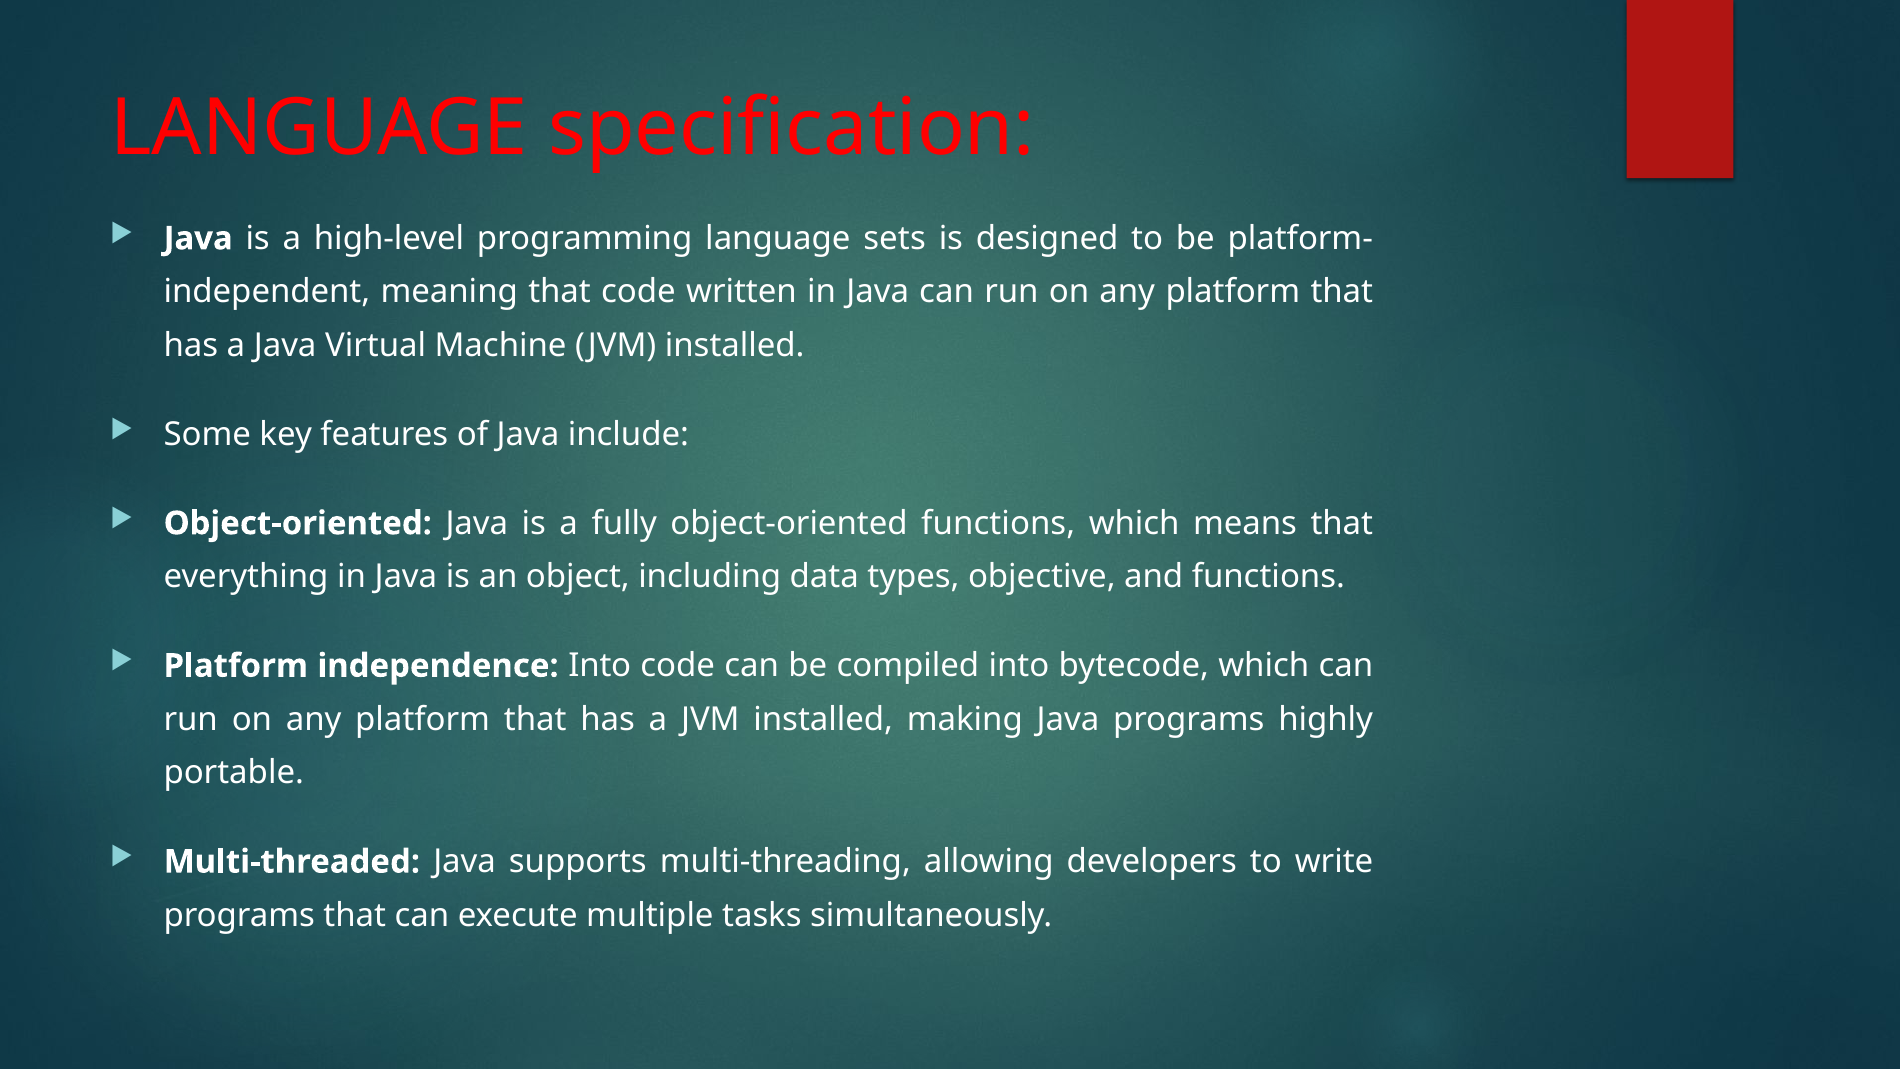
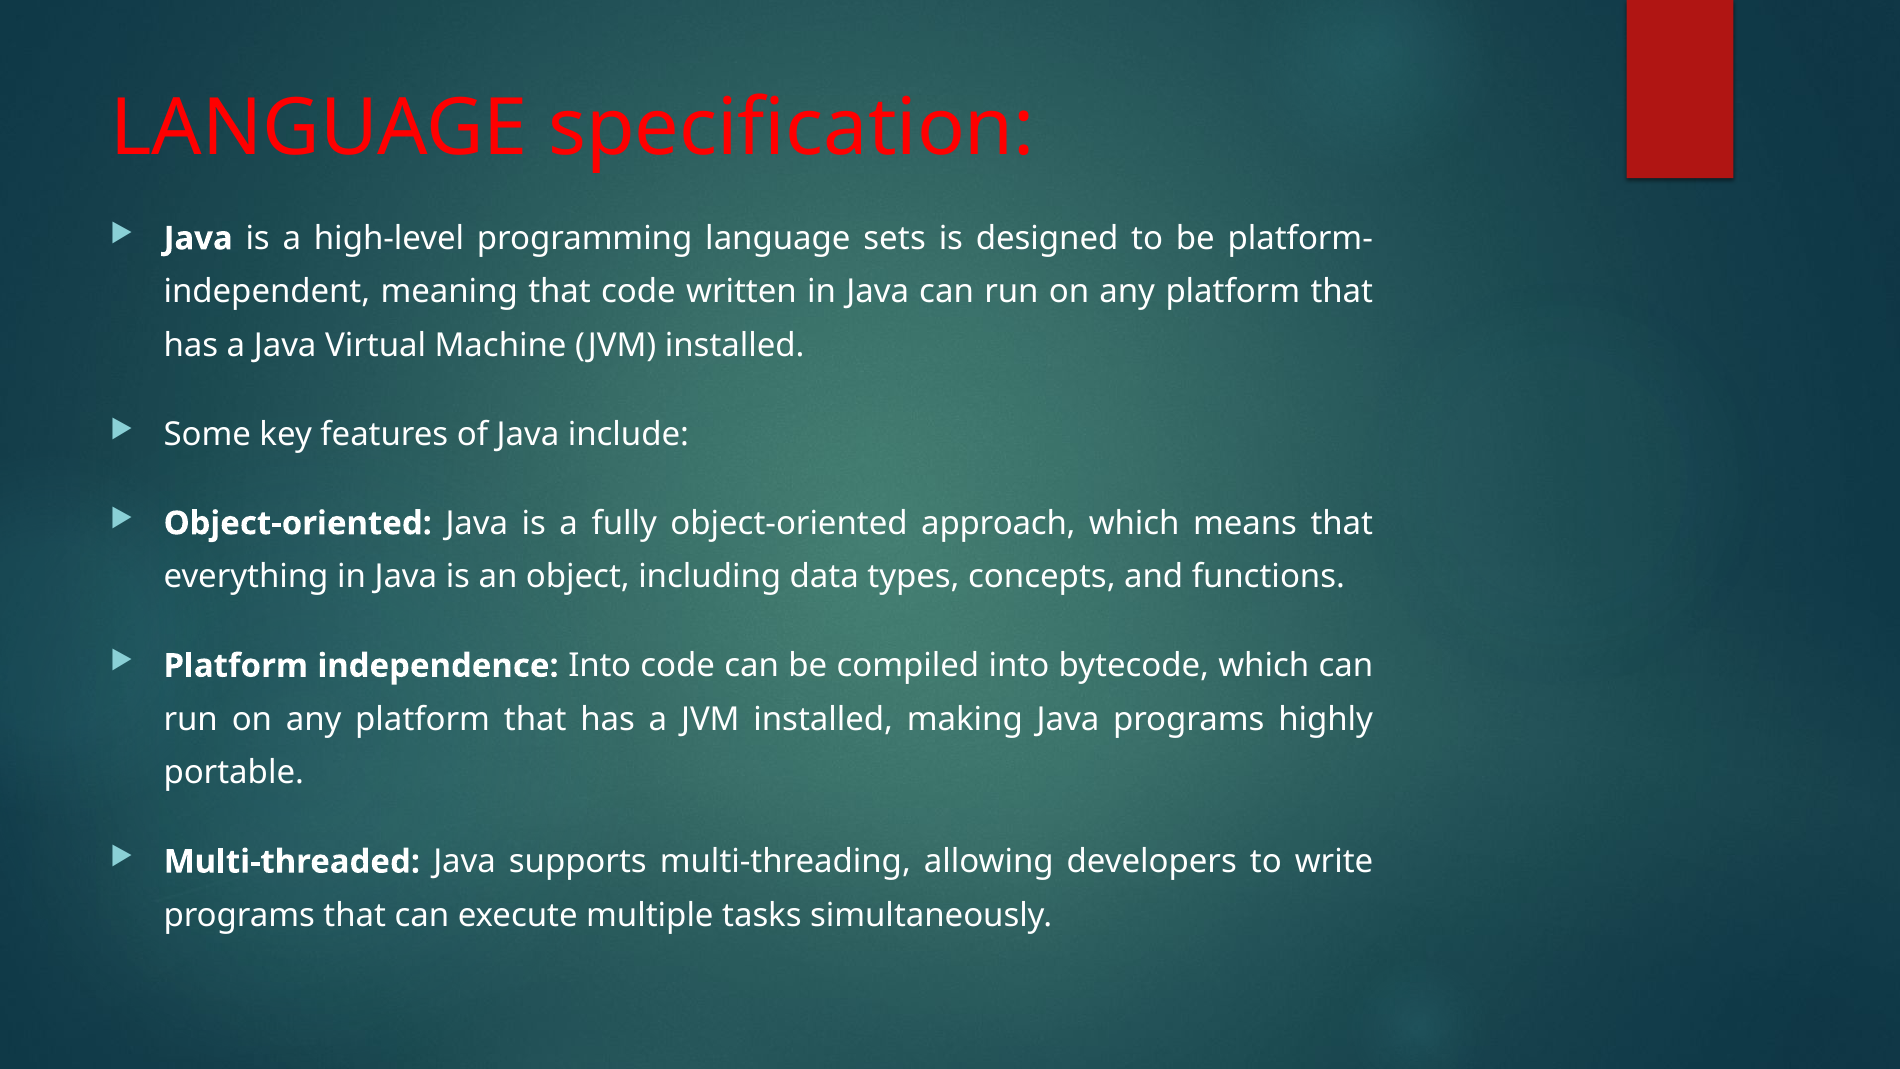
object-oriented functions: functions -> approach (998, 523)
objective: objective -> concepts (1042, 577)
